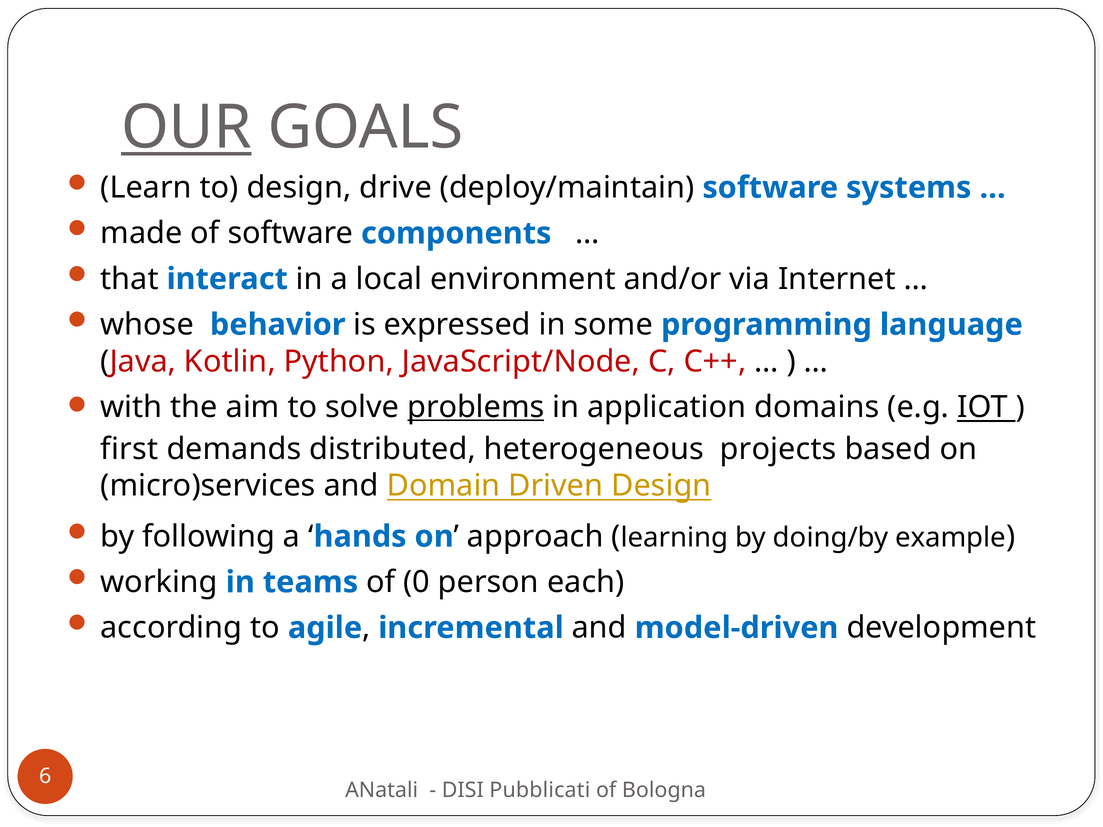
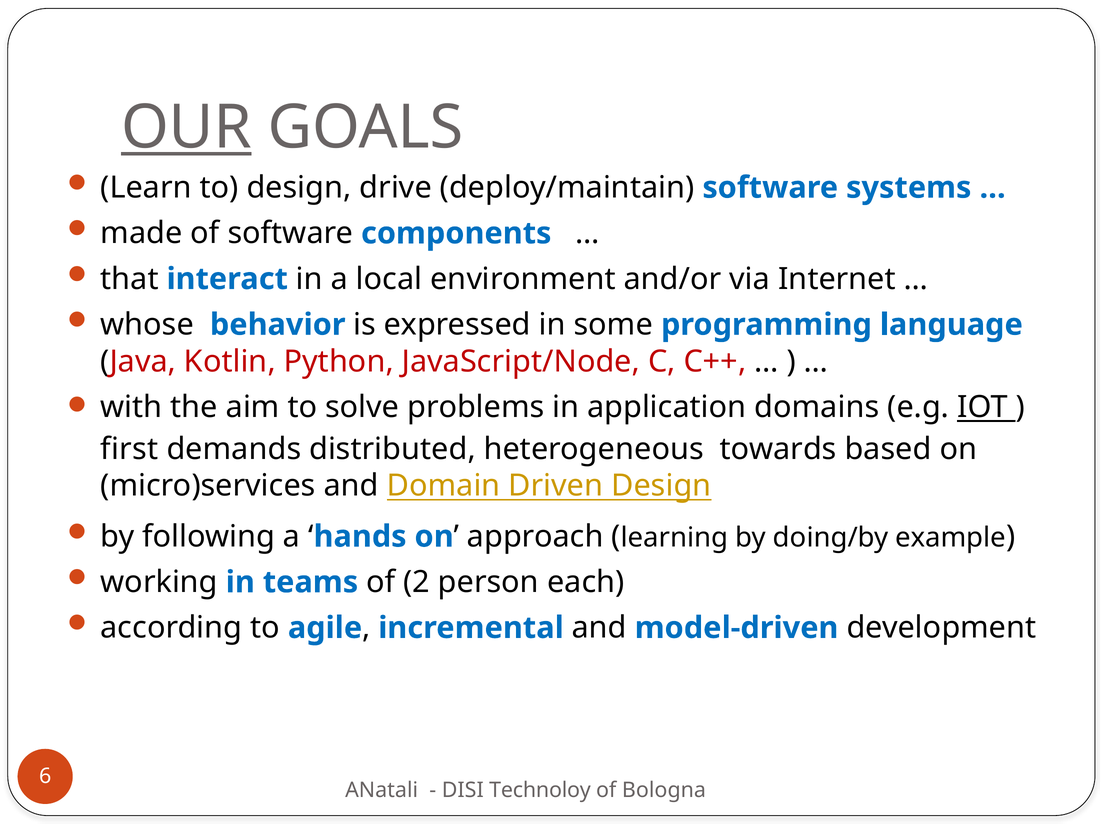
problems underline: present -> none (476, 407)
projects: projects -> towards (778, 449)
0: 0 -> 2 (417, 582)
Pubblicati: Pubblicati -> Technoloy (540, 790)
